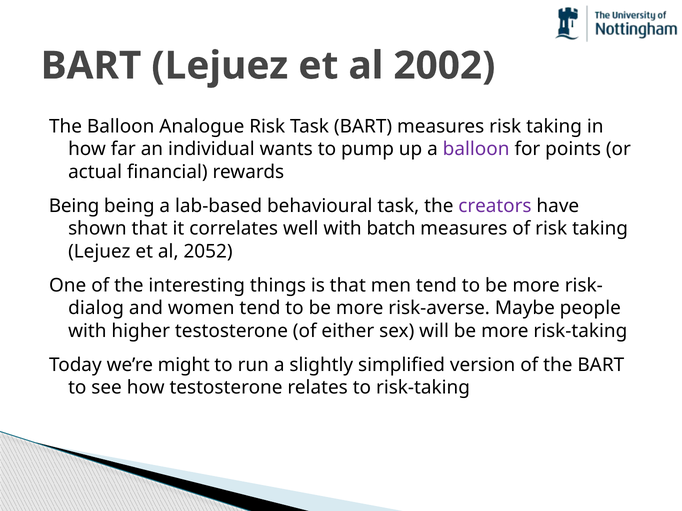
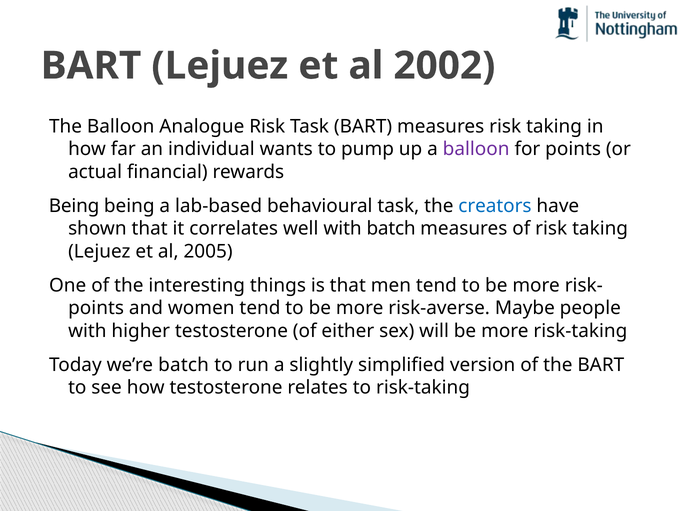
creators colour: purple -> blue (495, 206)
2052: 2052 -> 2005 (208, 252)
dialog: dialog -> points (96, 308)
we’re might: might -> batch (184, 365)
